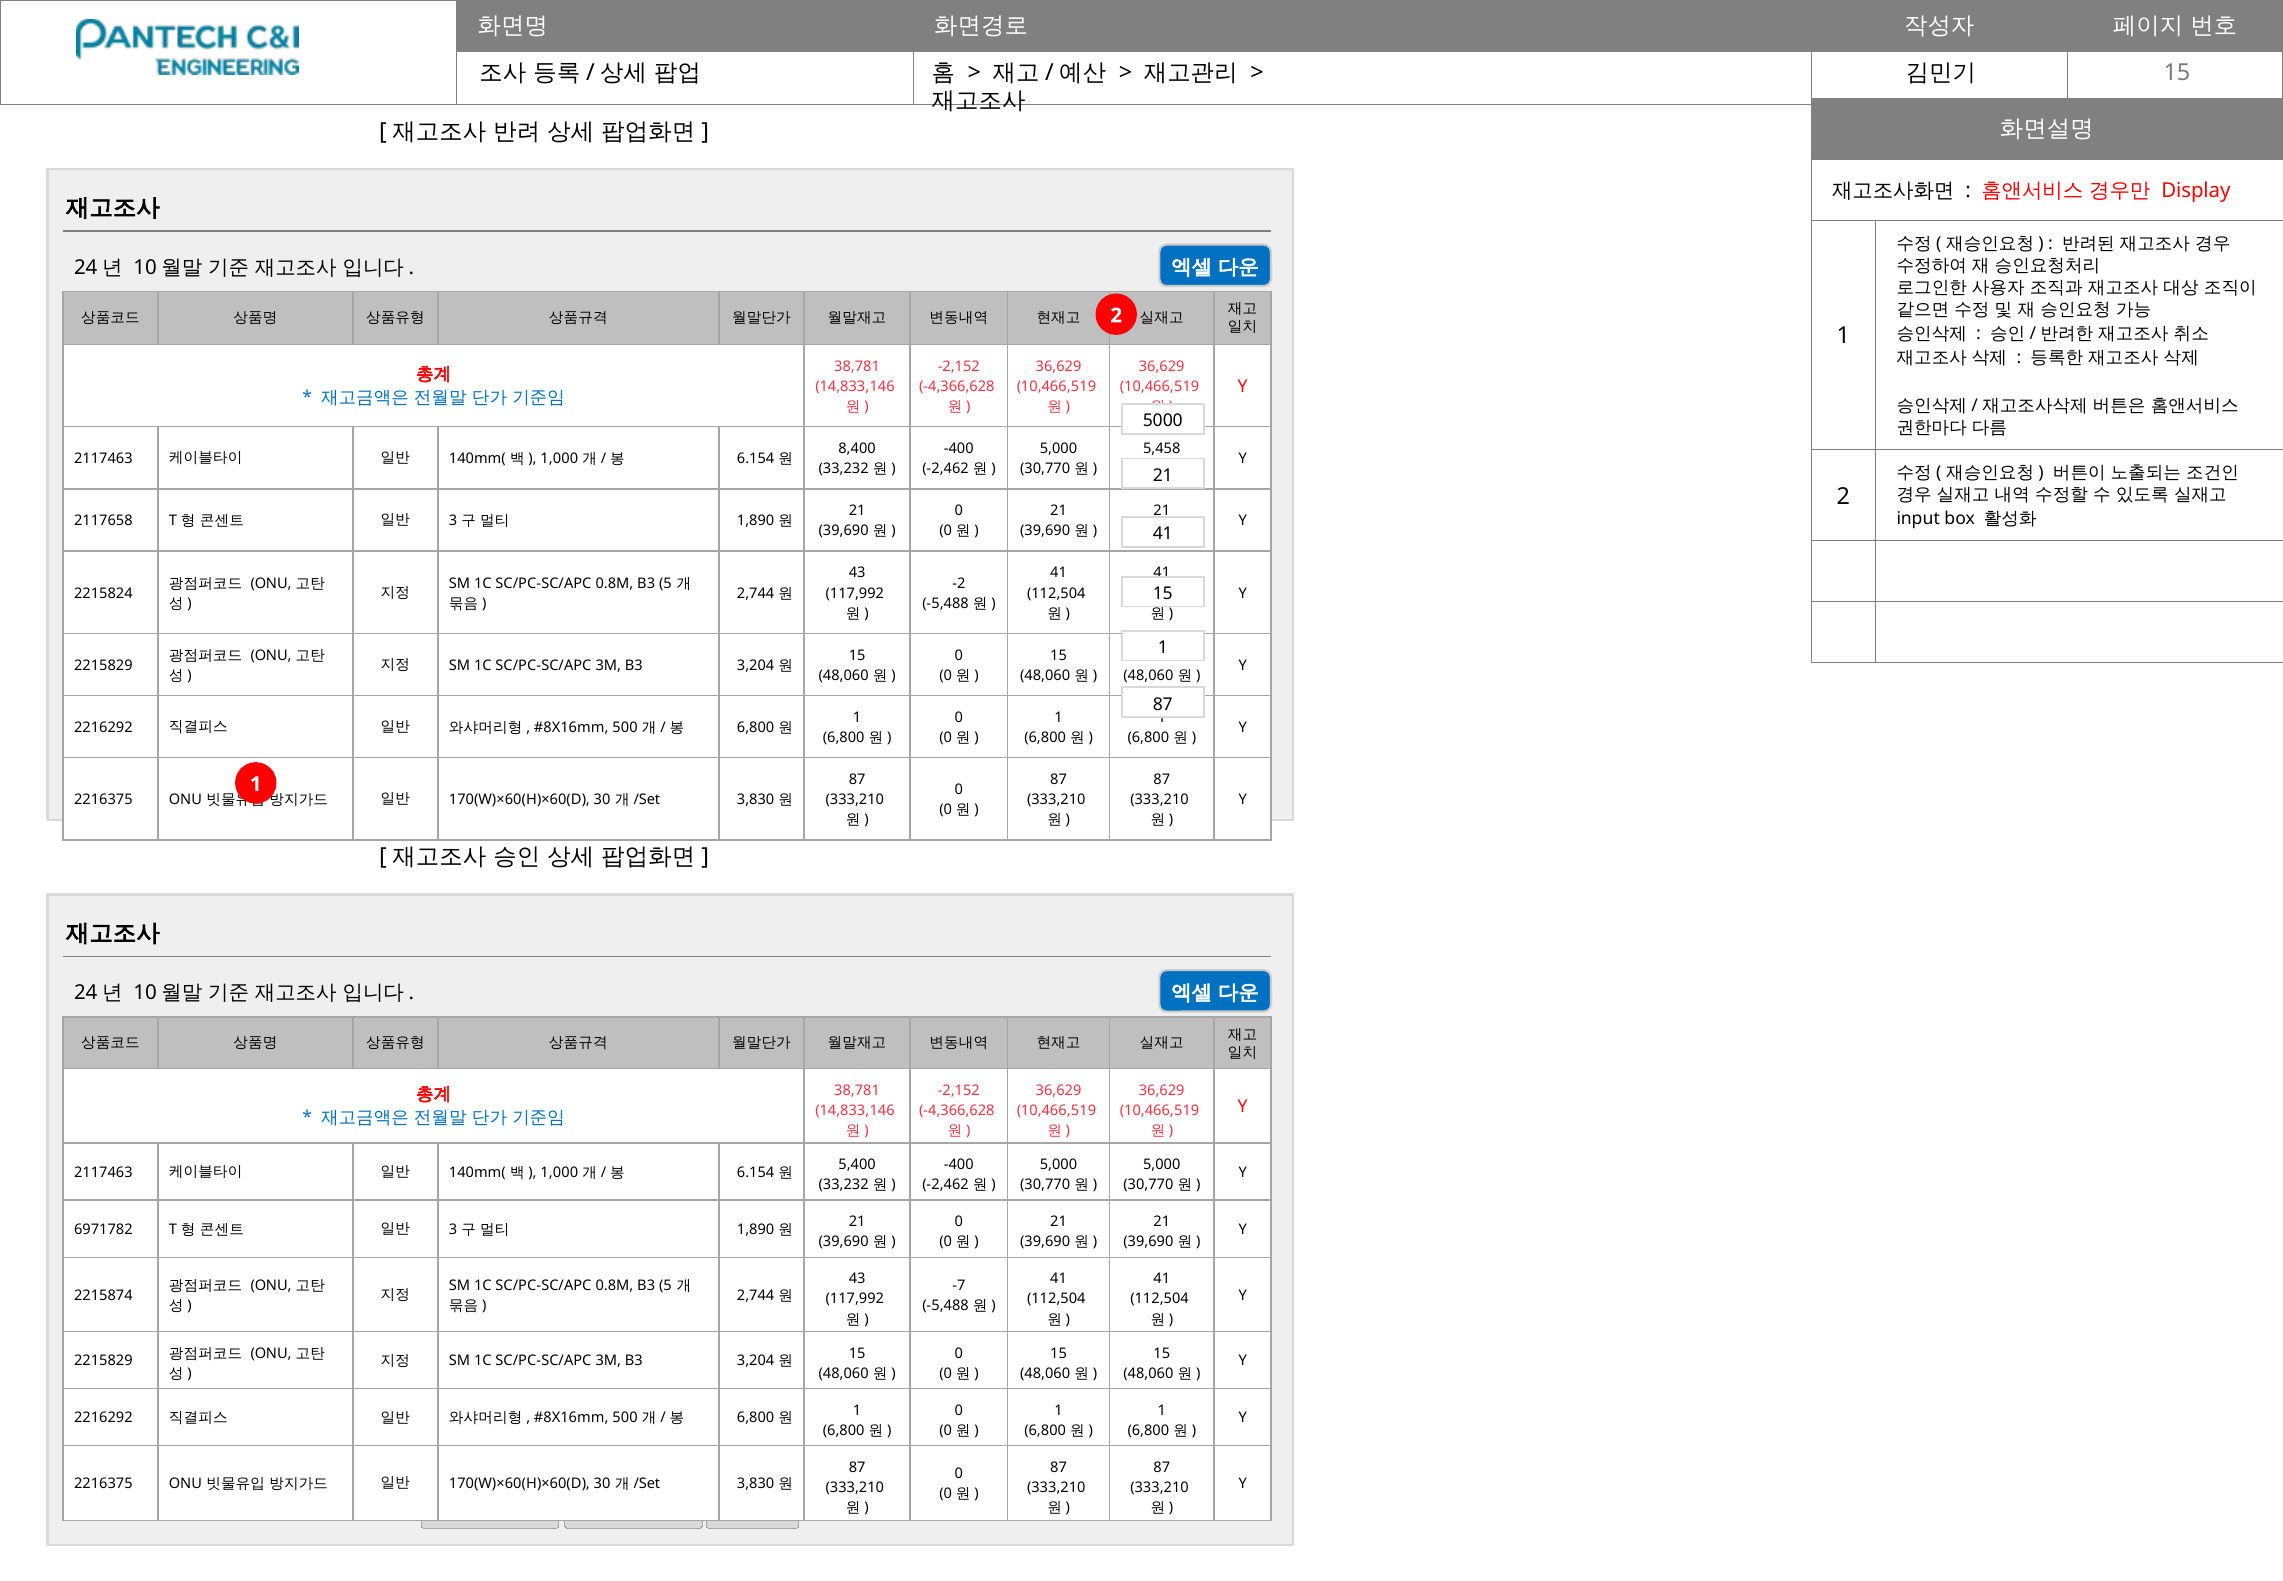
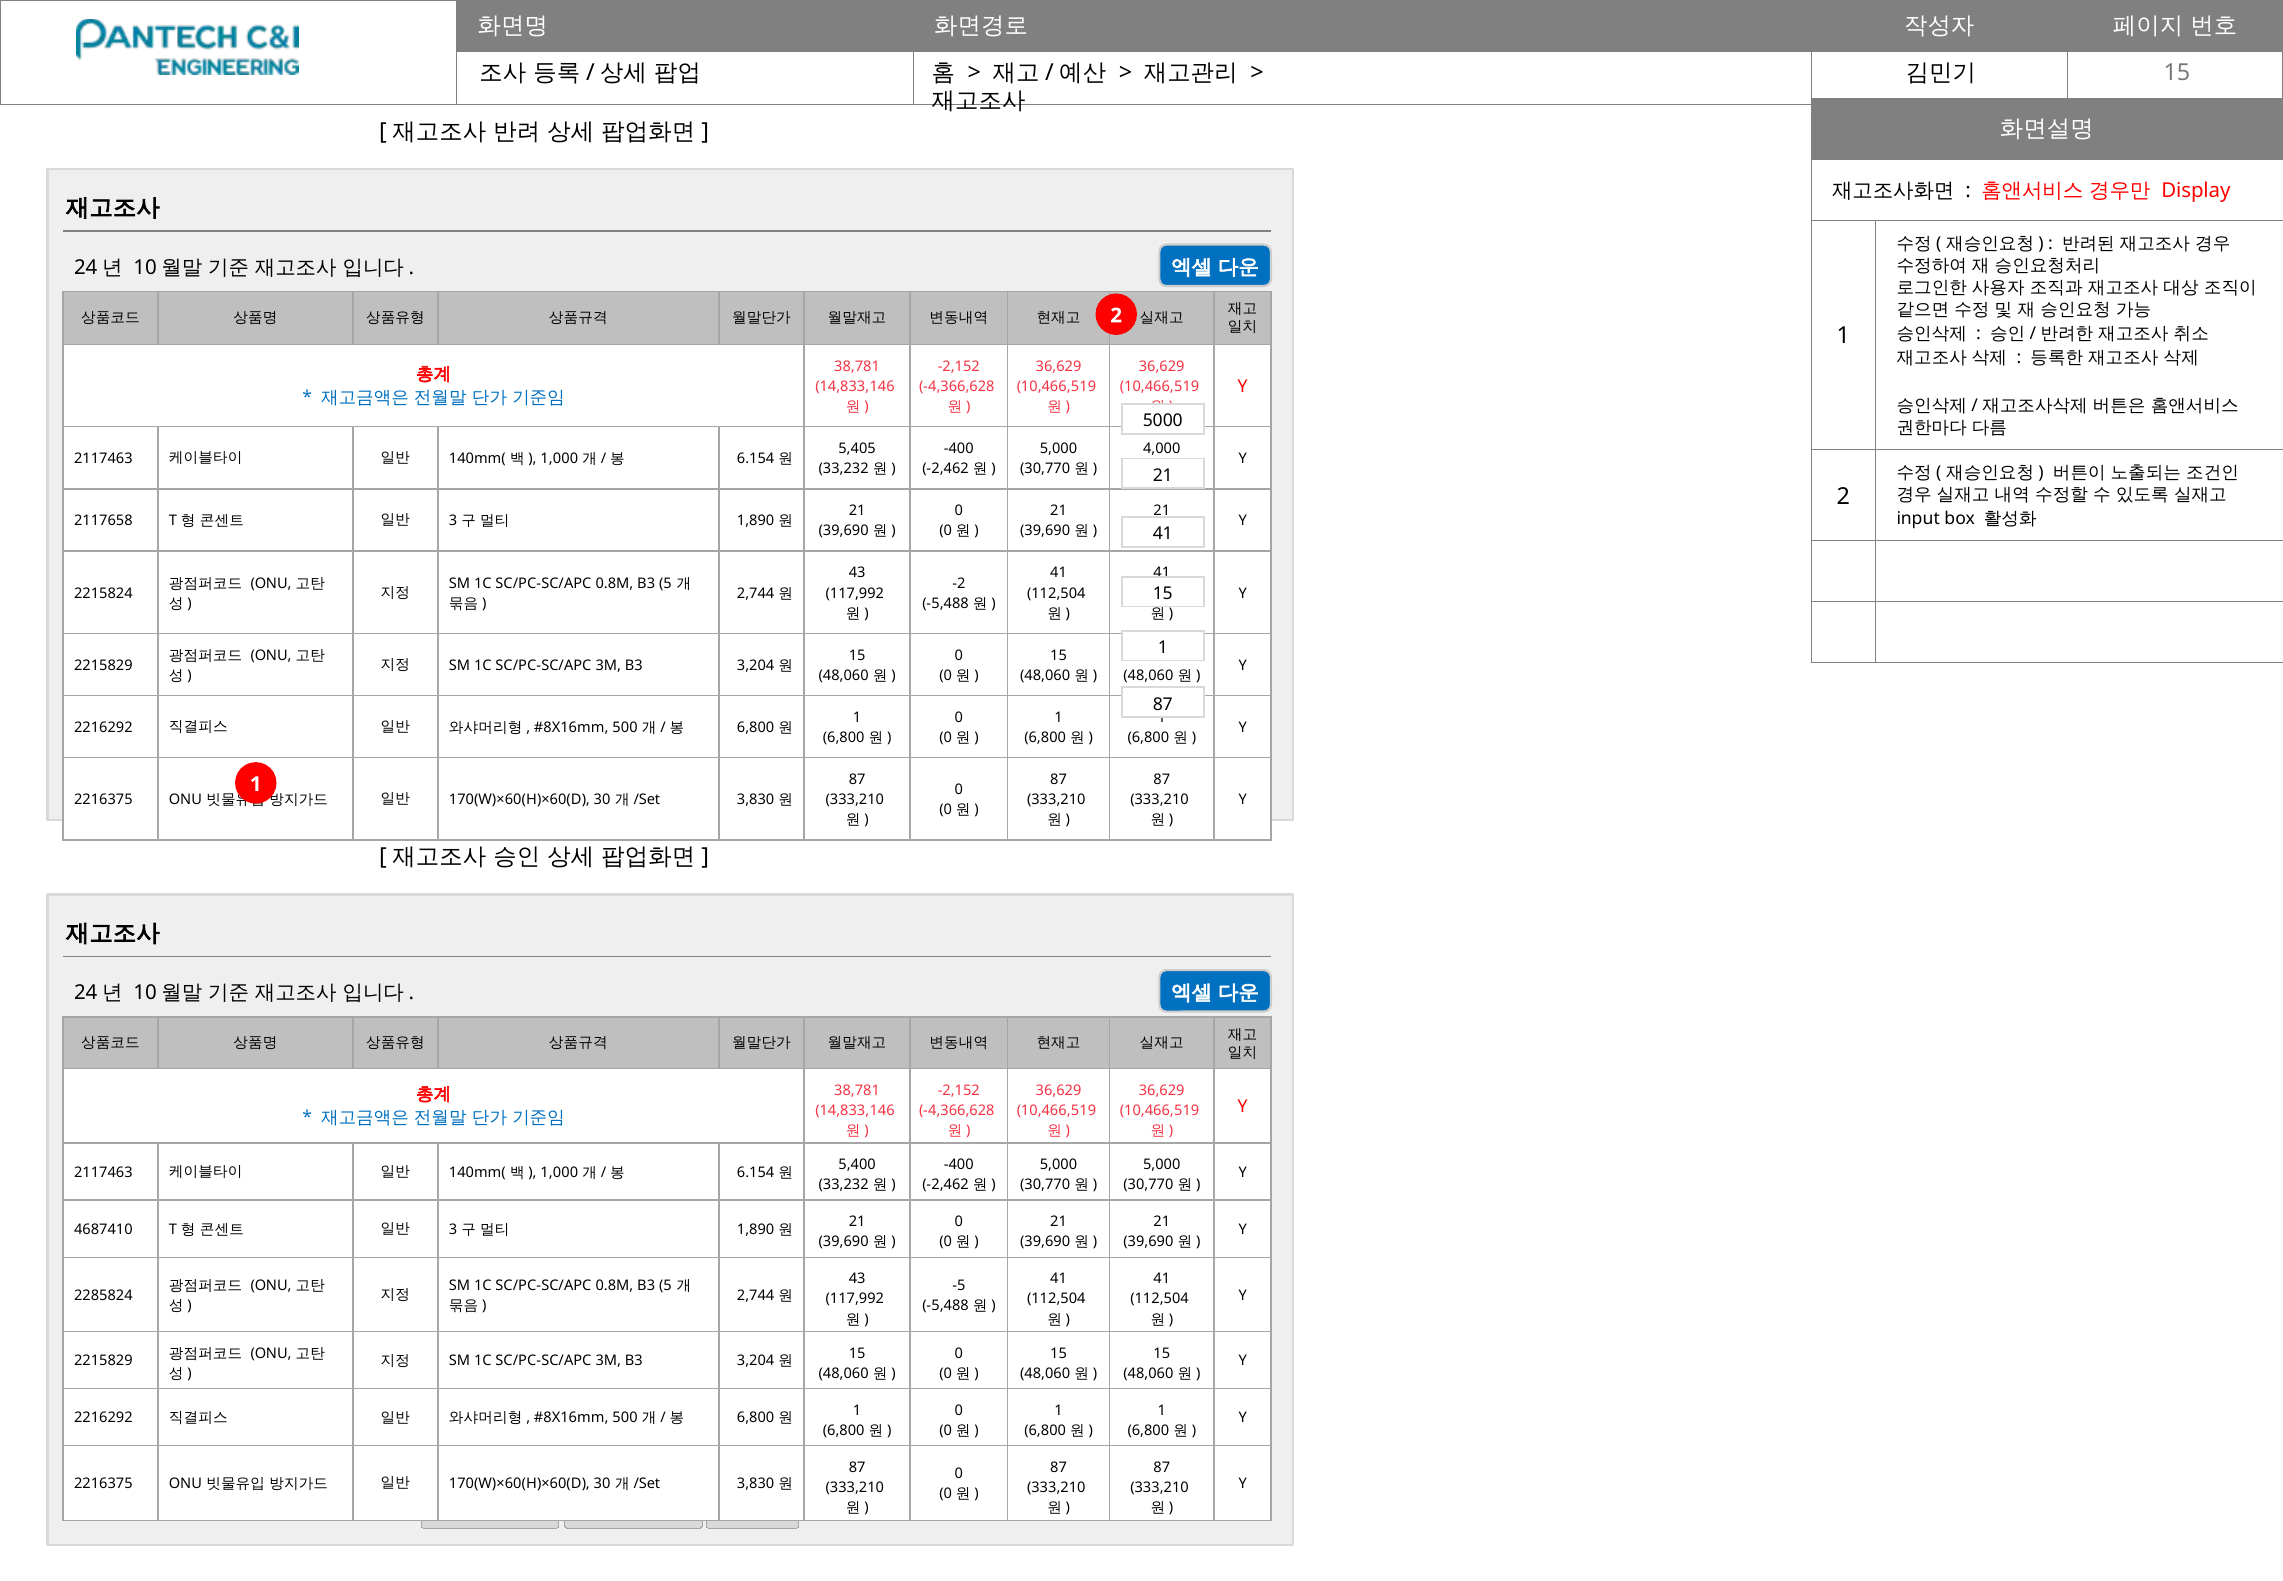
8,400: 8,400 -> 5,405 (857, 449)
5,458: 5,458 -> 4,000 (1162, 449)
6971782: 6971782 -> 4687410 (103, 1229)
-7: -7 -> -5 (959, 1285)
2215874: 2215874 -> 2285824 (103, 1295)
